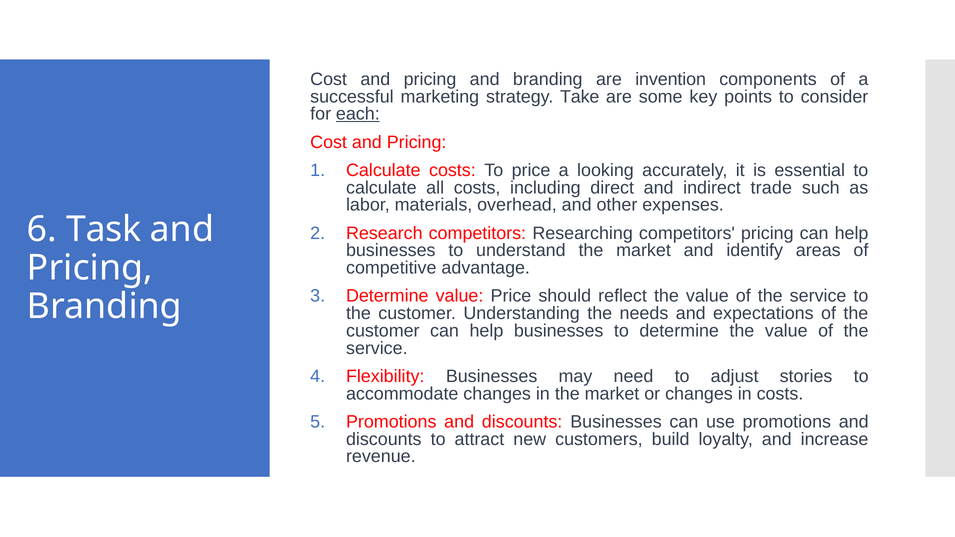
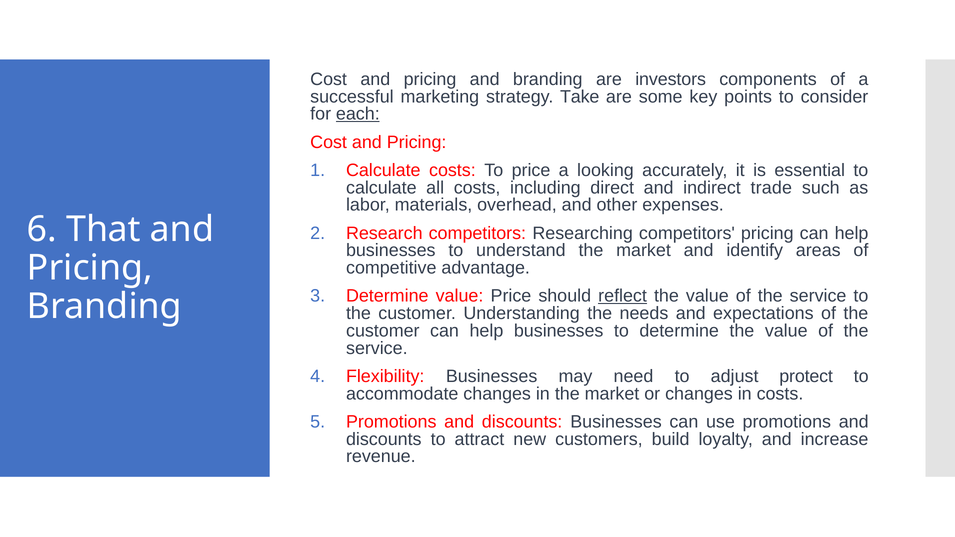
invention: invention -> investors (671, 79)
Task: Task -> That (104, 229)
reflect underline: none -> present (623, 296)
stories: stories -> protect (806, 376)
